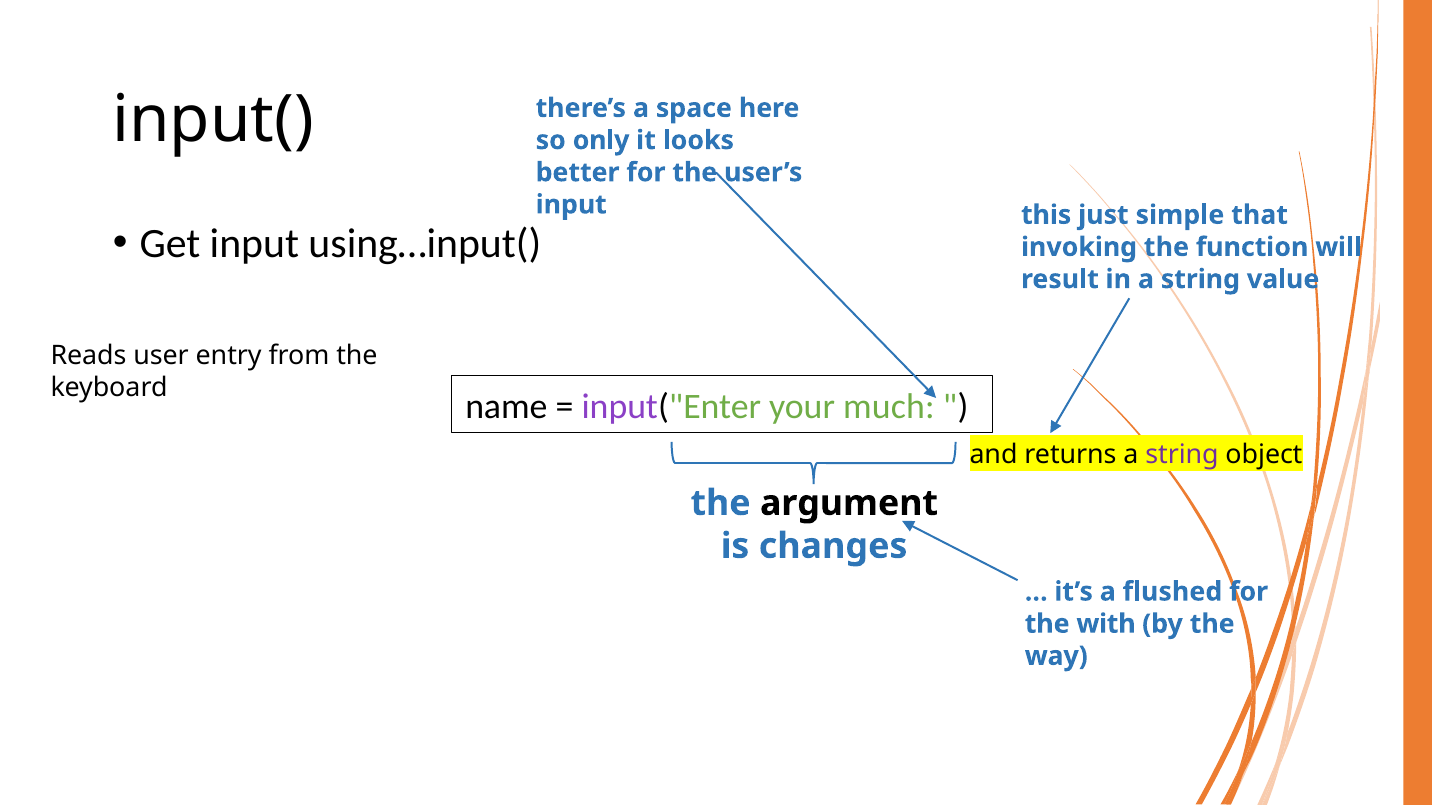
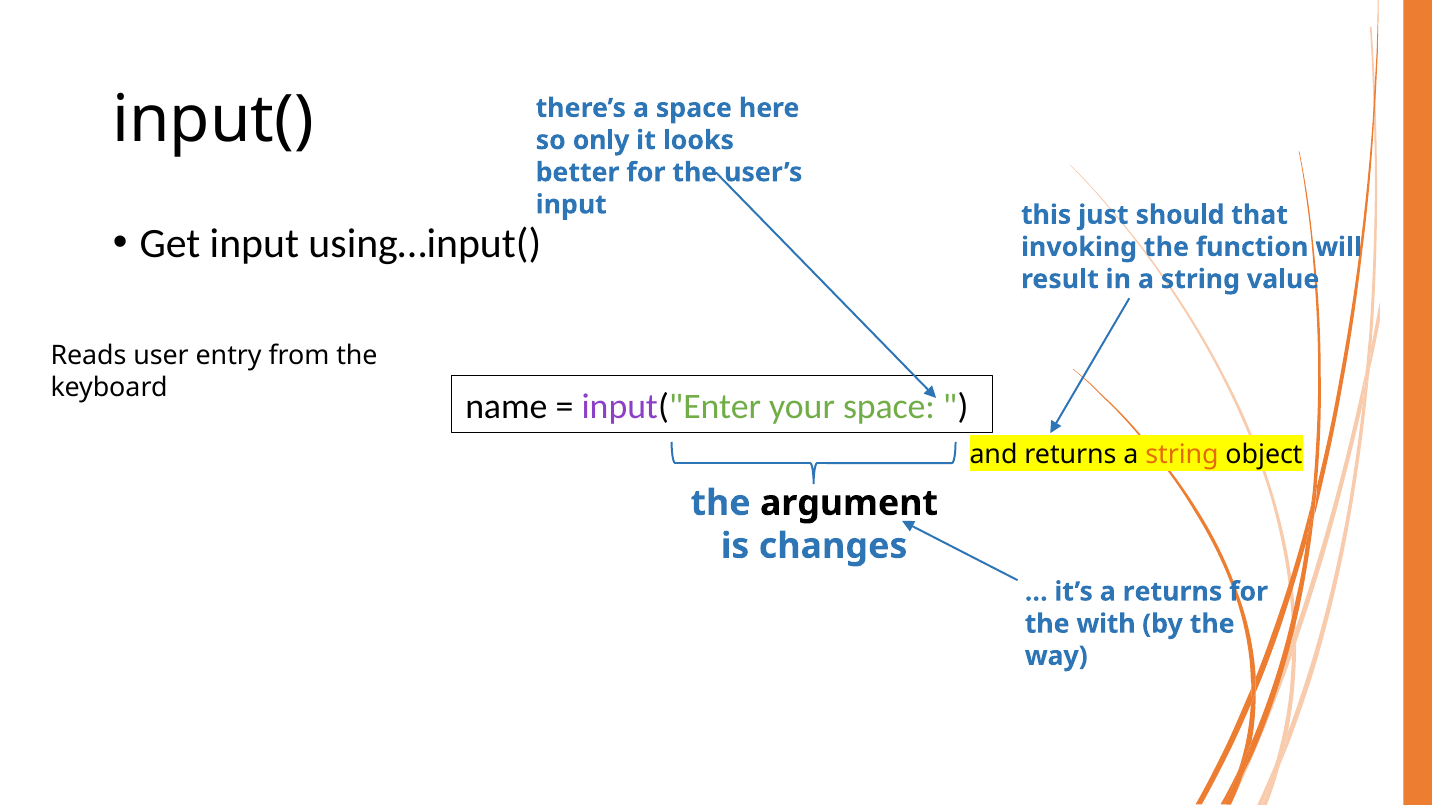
simple: simple -> should (1180, 215)
your much: much -> space (889, 407)
string colour: purple -> orange (1182, 455)
a flushed: flushed -> returns (1172, 592)
